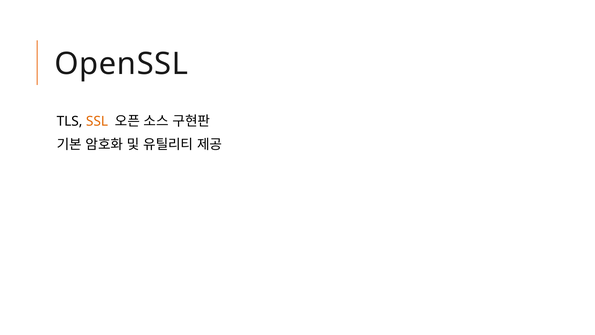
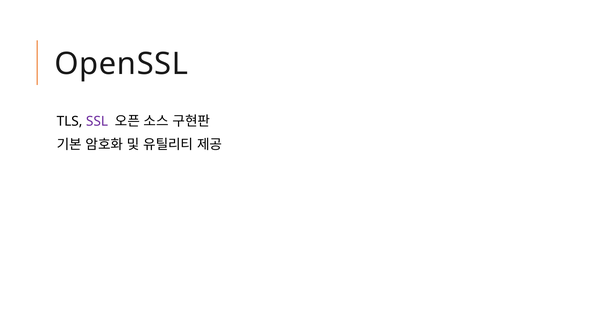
SSL colour: orange -> purple (97, 121)
